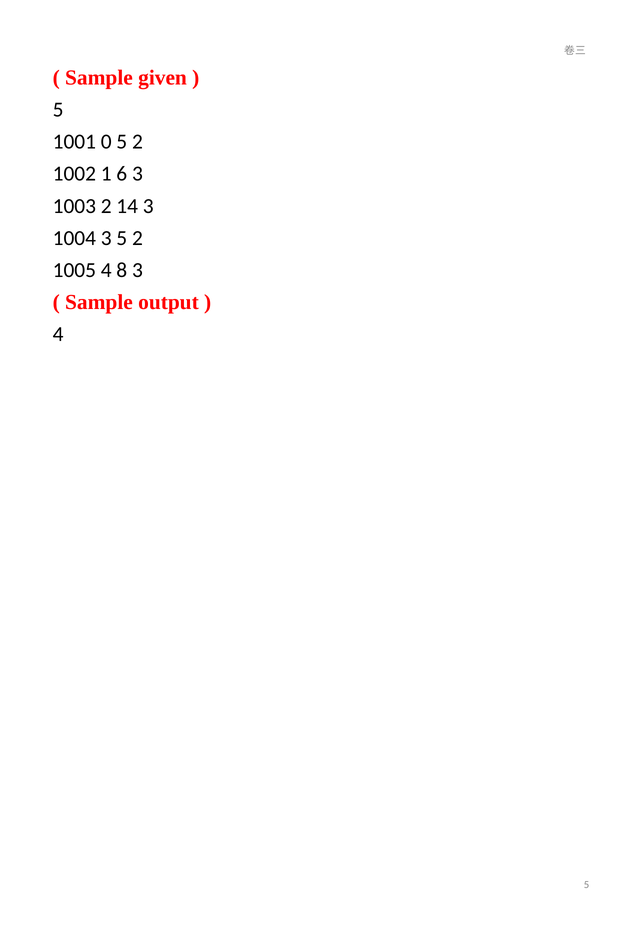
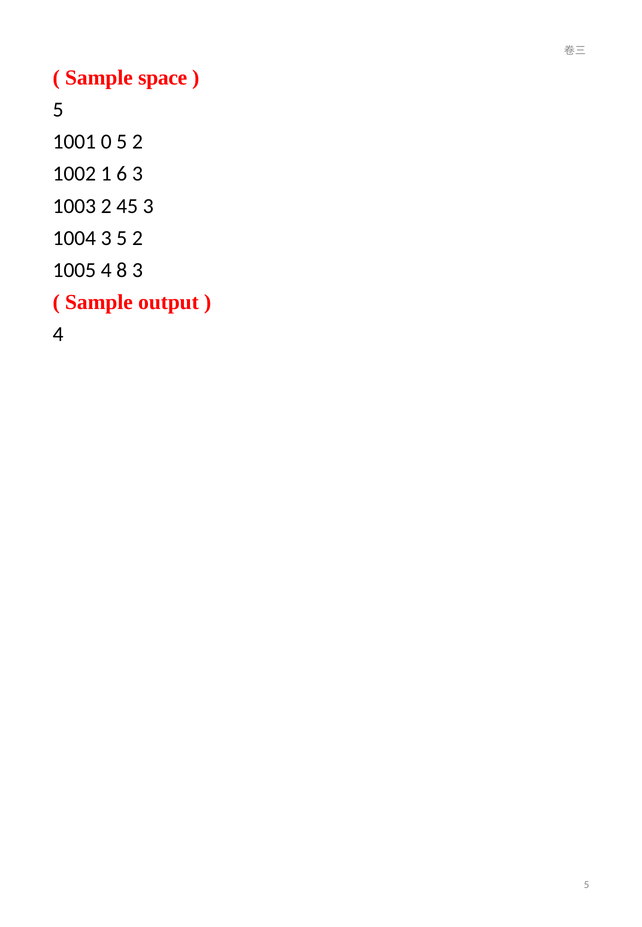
given: given -> space (163, 78)
14: 14 -> 45 (127, 206)
